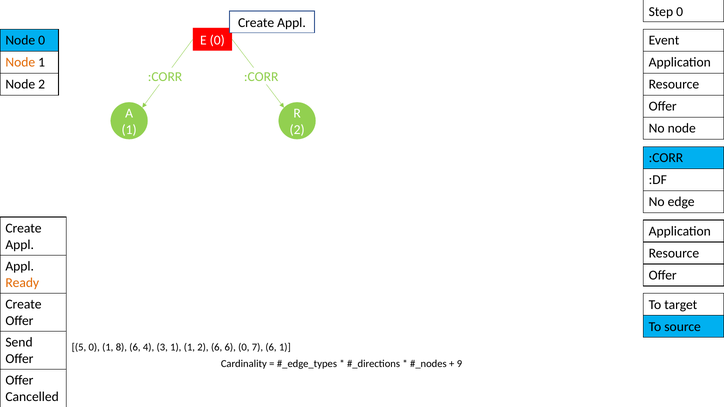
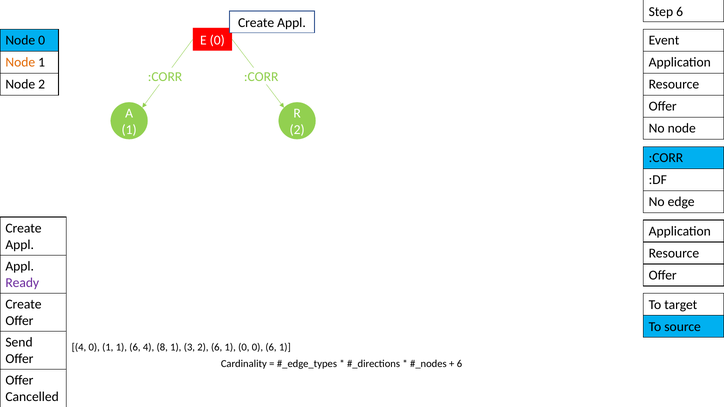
Step 0: 0 -> 6 (680, 12)
Ready colour: orange -> purple (22, 283)
5: 5 -> 4 (79, 347)
1 8: 8 -> 1 (121, 347)
3: 3 -> 8 (162, 347)
1 1: 1 -> 3 (189, 347)
2 6 6: 6 -> 1 (230, 347)
0 7: 7 -> 0 (257, 347)
9: 9 -> 6 (459, 364)
